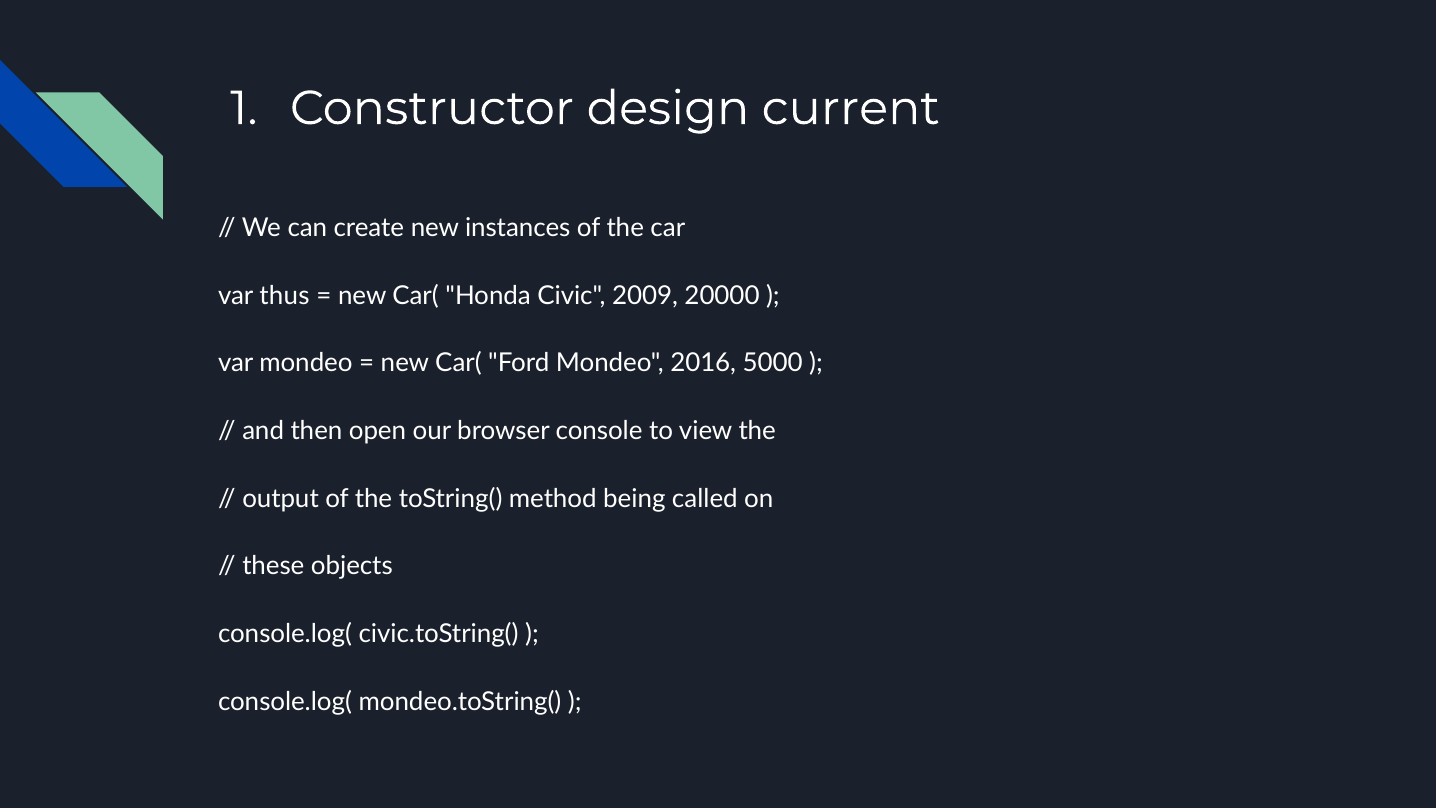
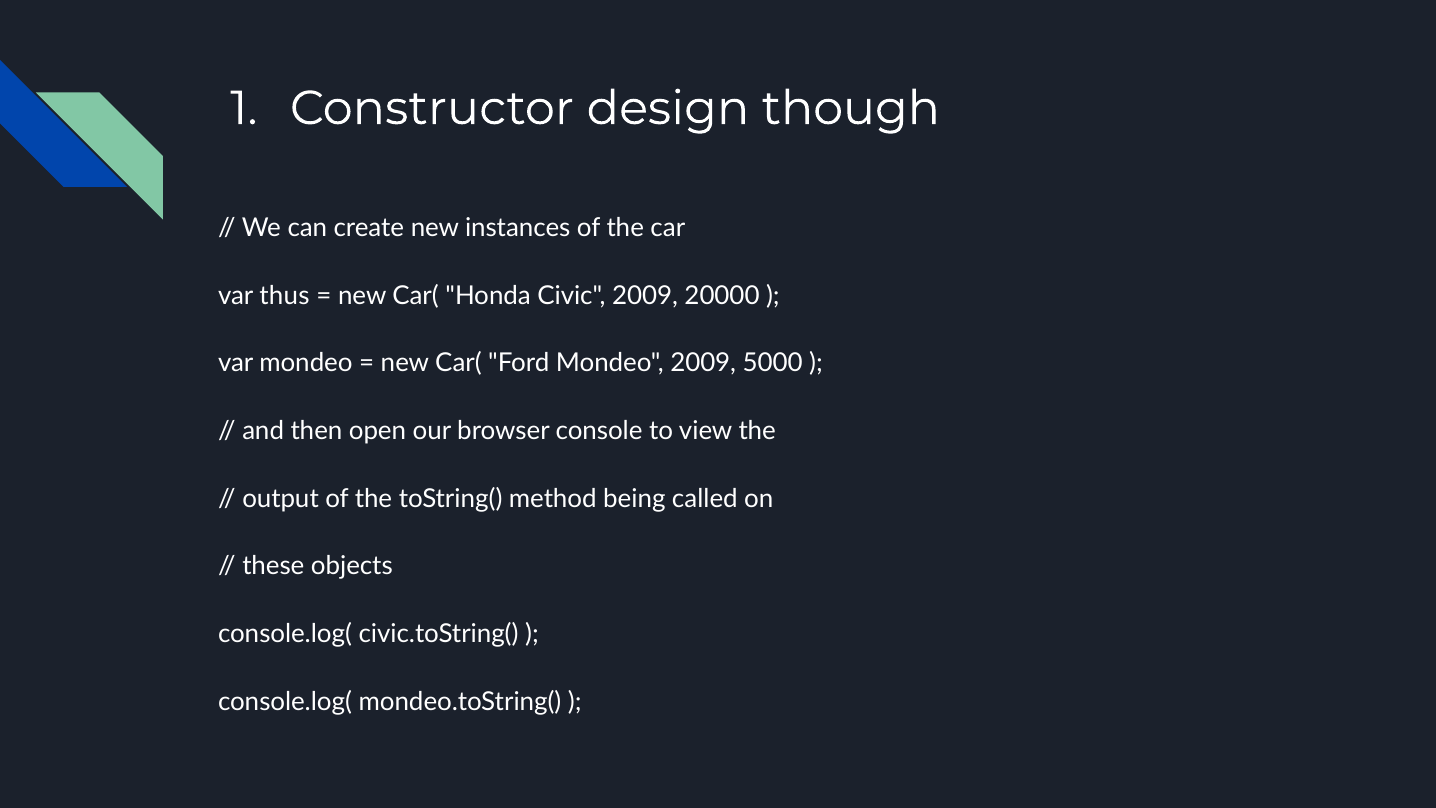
current: current -> though (851, 108)
Mondeo 2016: 2016 -> 2009 (703, 363)
